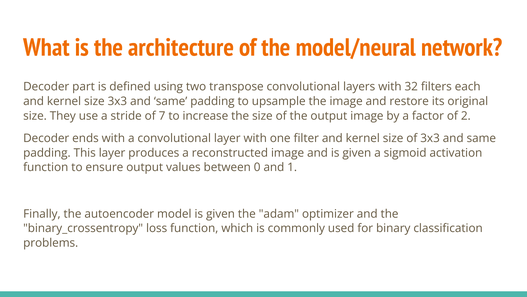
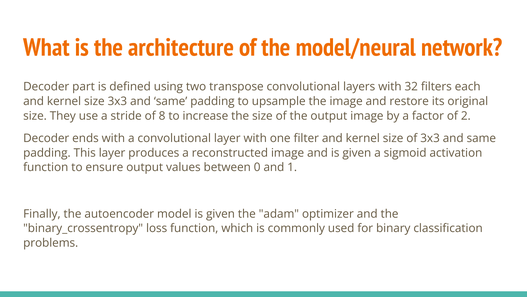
7: 7 -> 8 (162, 116)
